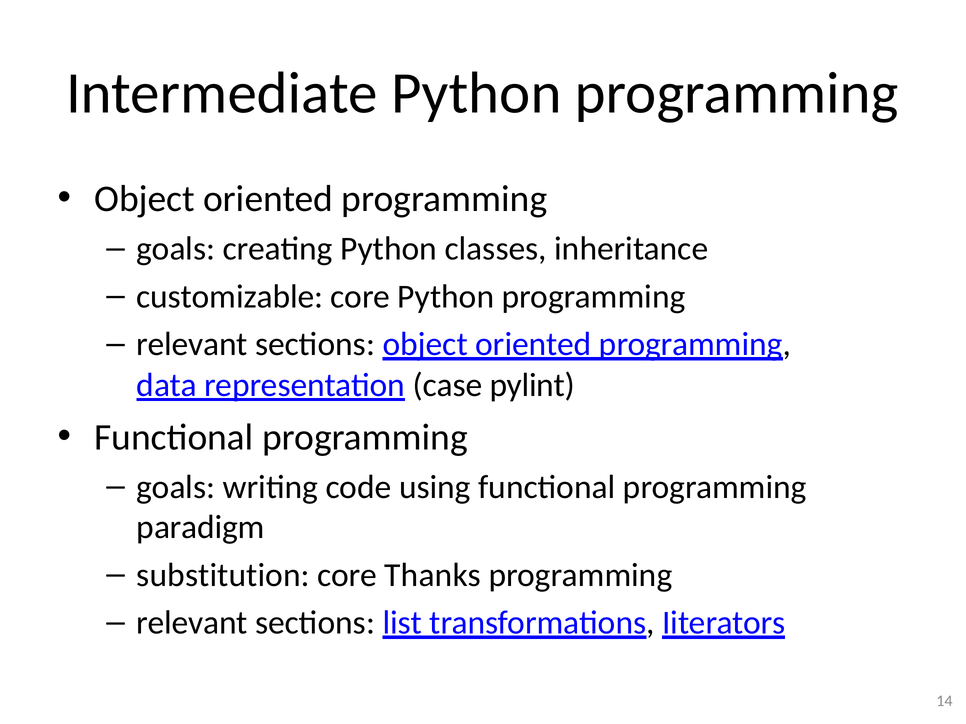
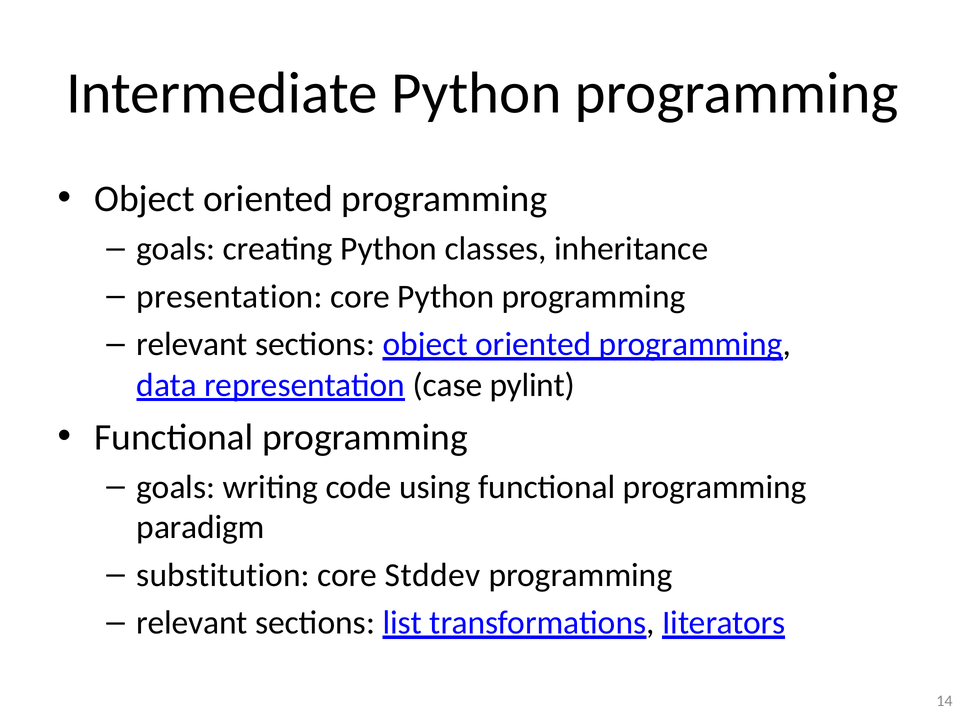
customizable: customizable -> presentation (230, 297)
Thanks: Thanks -> Stddev (433, 576)
